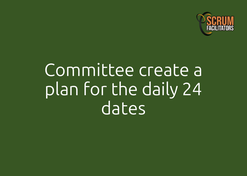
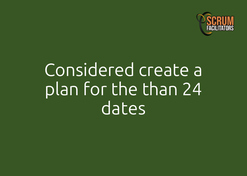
Committee: Committee -> Considered (89, 70)
daily: daily -> than (160, 90)
